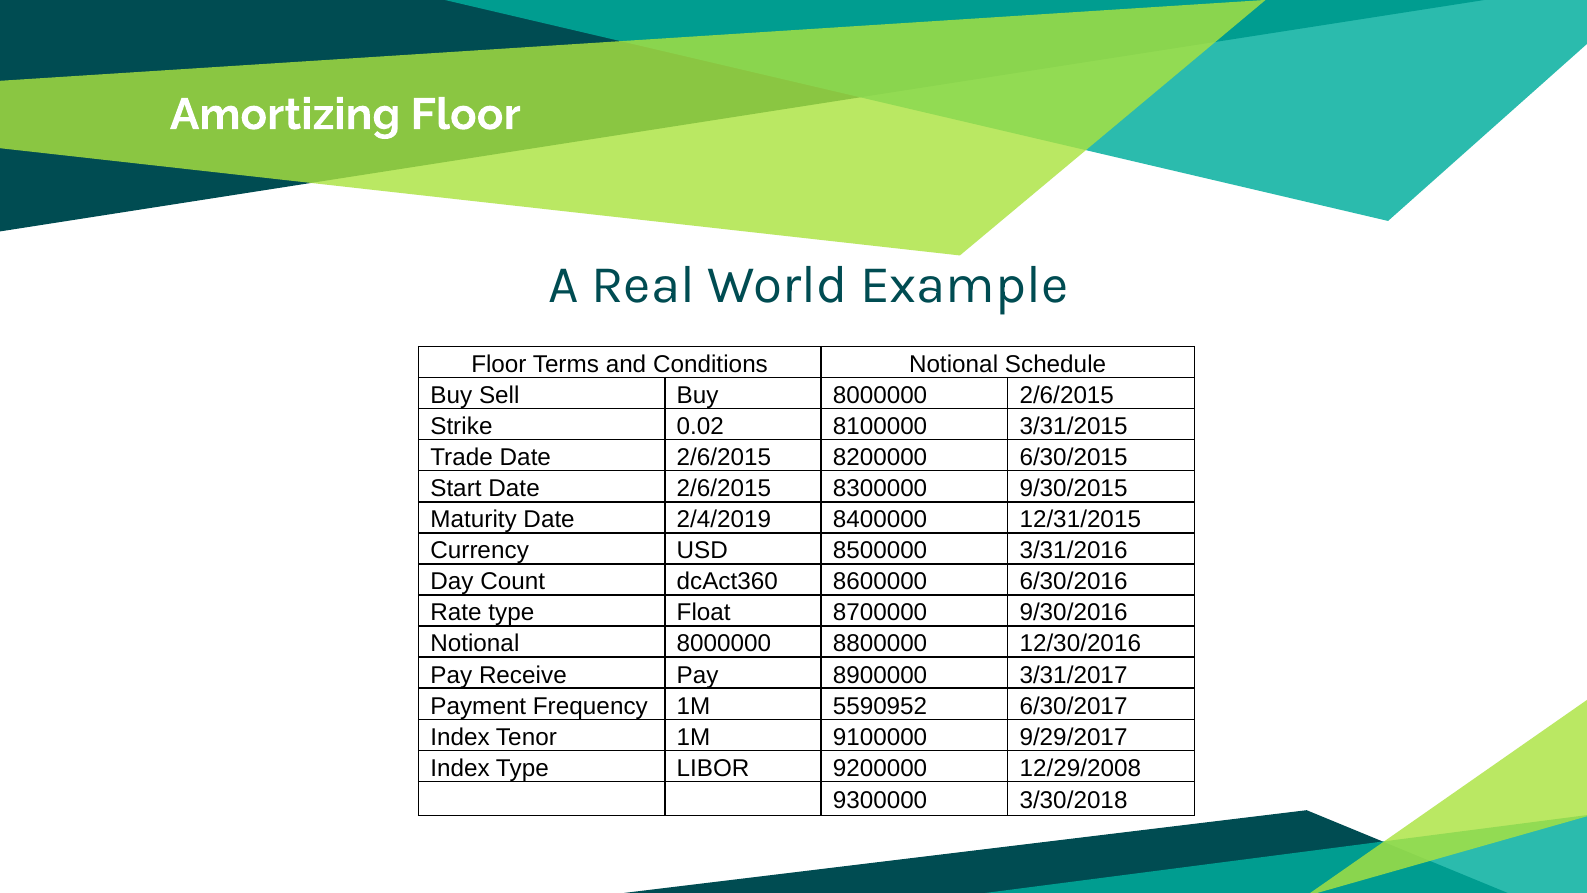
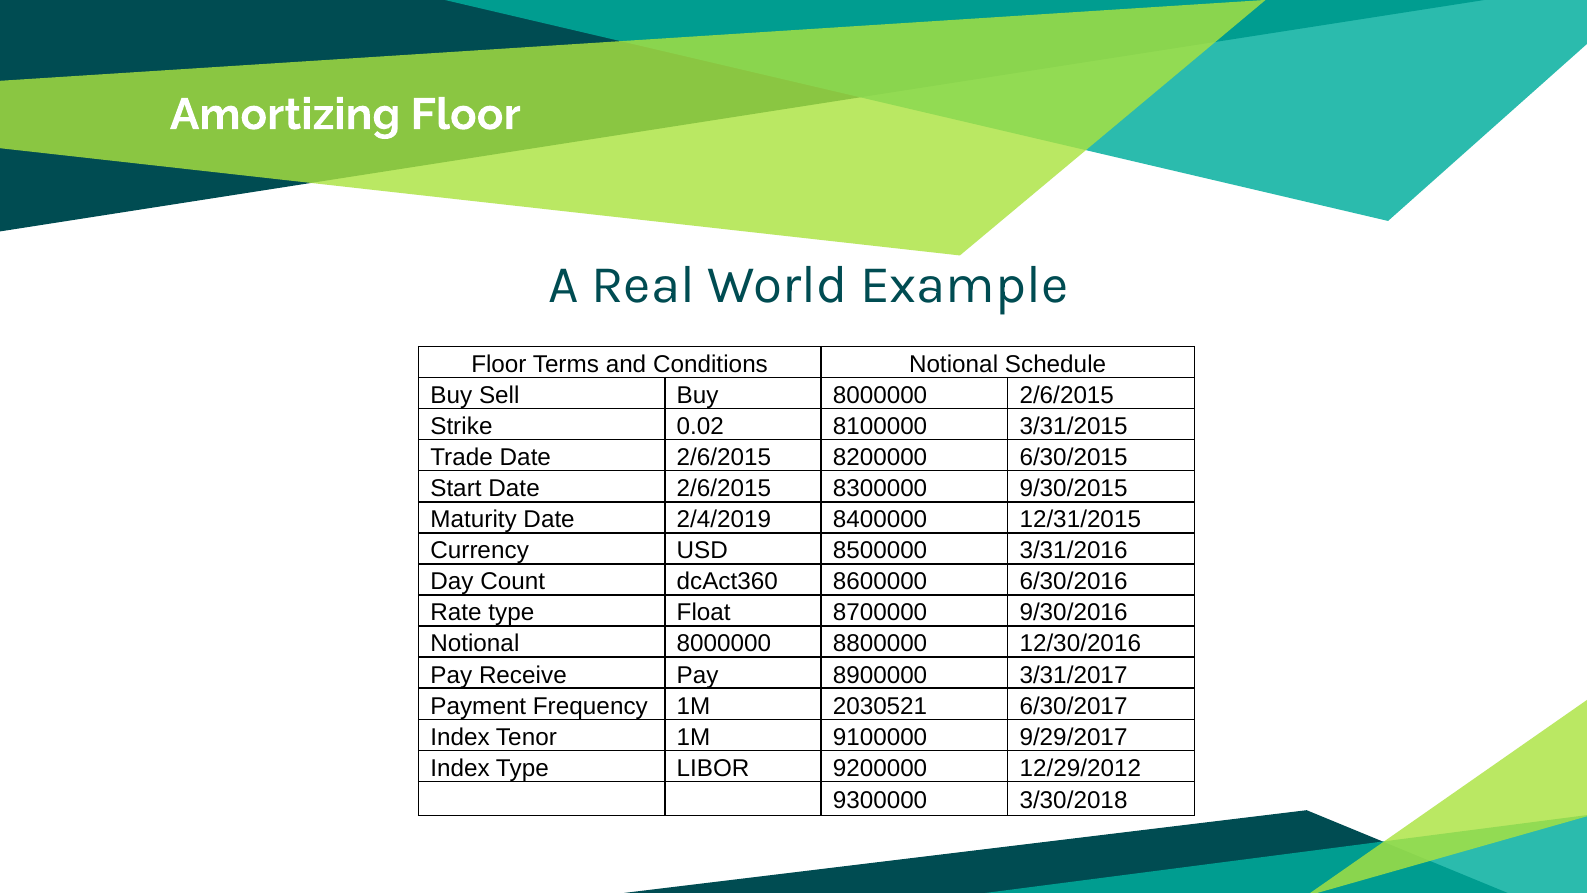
5590952: 5590952 -> 2030521 (880, 706)
12/29/2008: 12/29/2008 -> 12/29/2012 (1080, 768)
